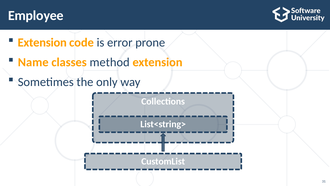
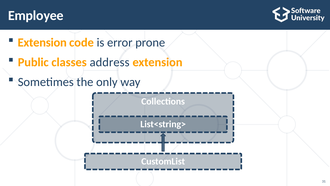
Name: Name -> Public (33, 62)
method: method -> address (110, 62)
